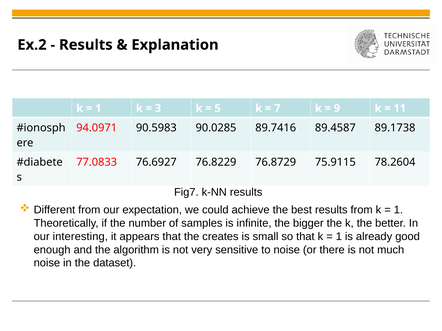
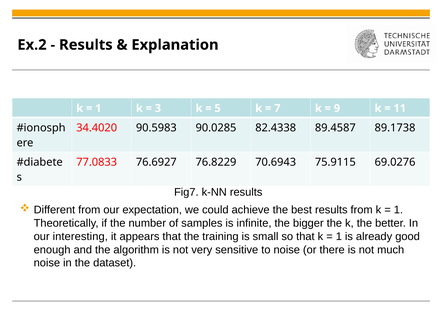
94.0971: 94.0971 -> 34.4020 (97, 128)
89.7416: 89.7416 -> 82.4338 (276, 128)
76.8729: 76.8729 -> 70.6943 (276, 162)
78.2604: 78.2604 -> 69.0276 (395, 162)
creates: creates -> training (220, 237)
